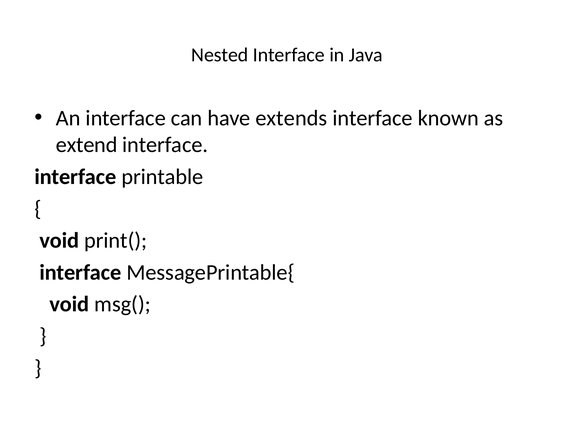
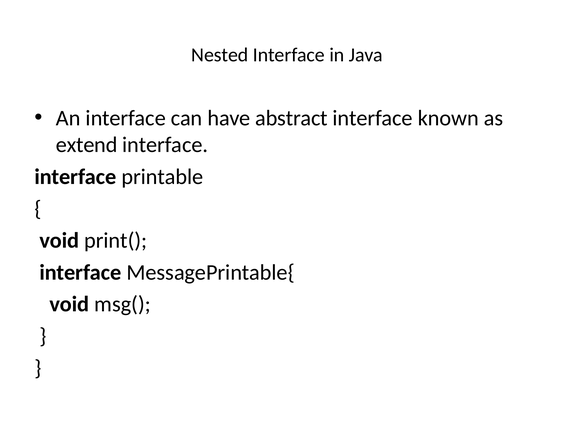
extends: extends -> abstract (292, 118)
